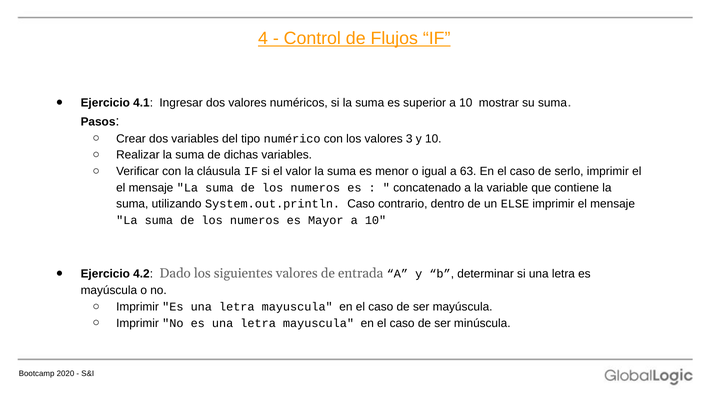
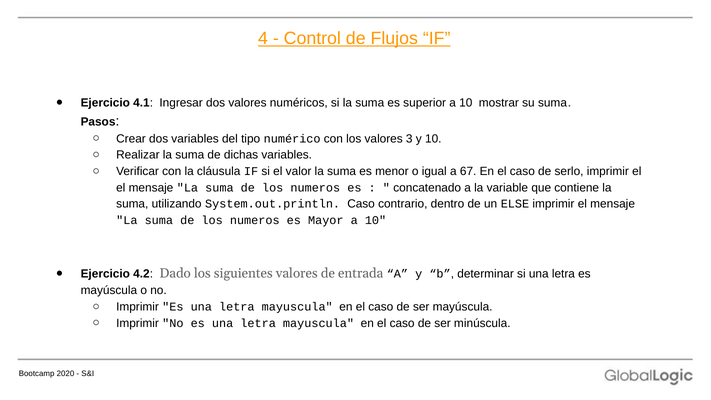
63: 63 -> 67 (468, 171)
